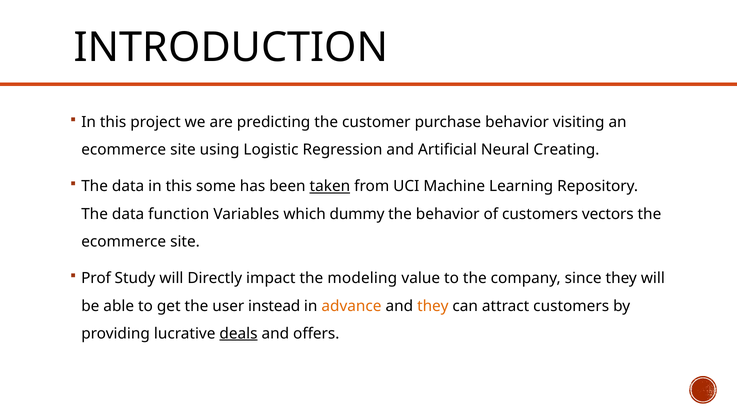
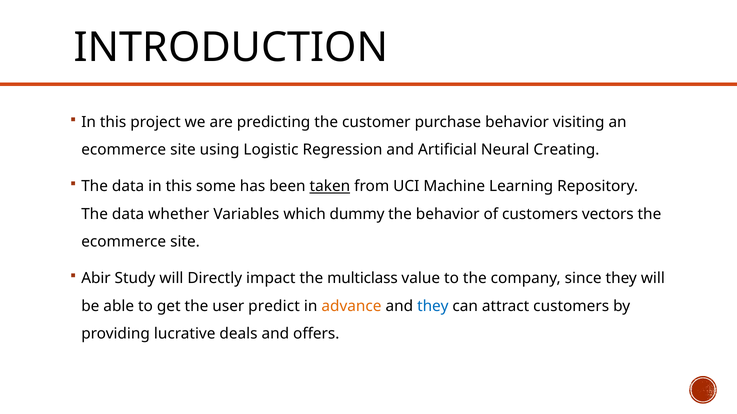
function: function -> whether (179, 214)
Prof: Prof -> Abir (96, 279)
modeling: modeling -> multiclass (362, 279)
instead: instead -> predict (274, 306)
they colour: orange -> blue (433, 306)
deals underline: present -> none (238, 334)
